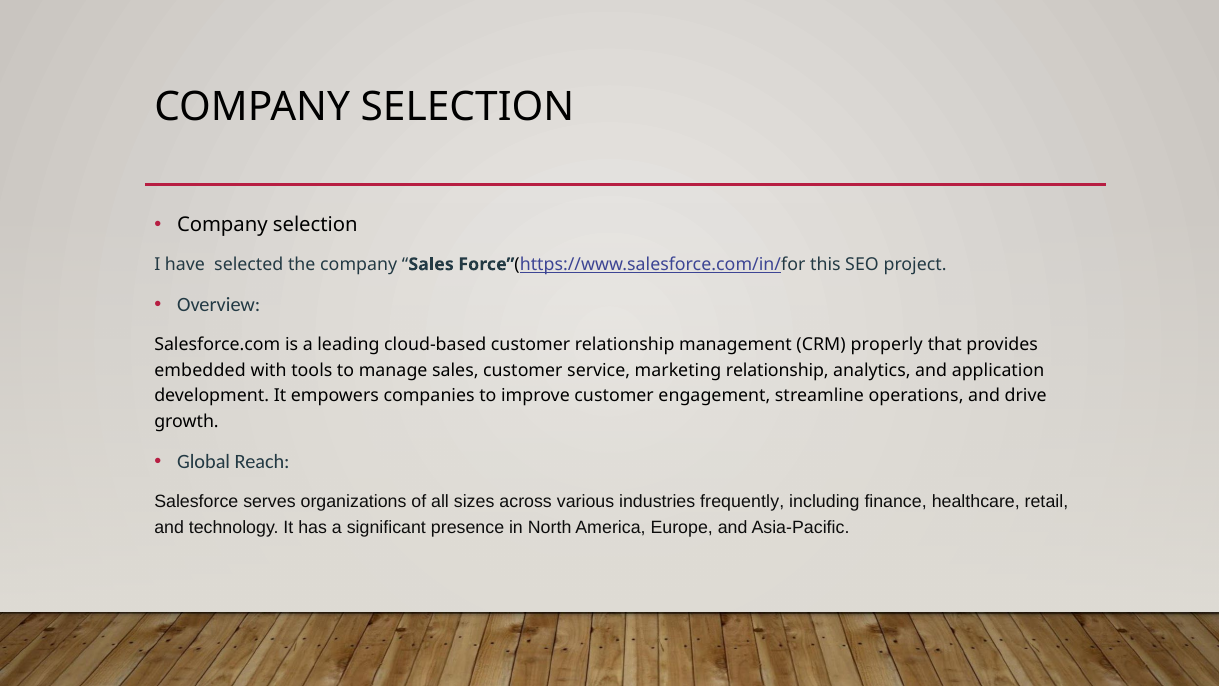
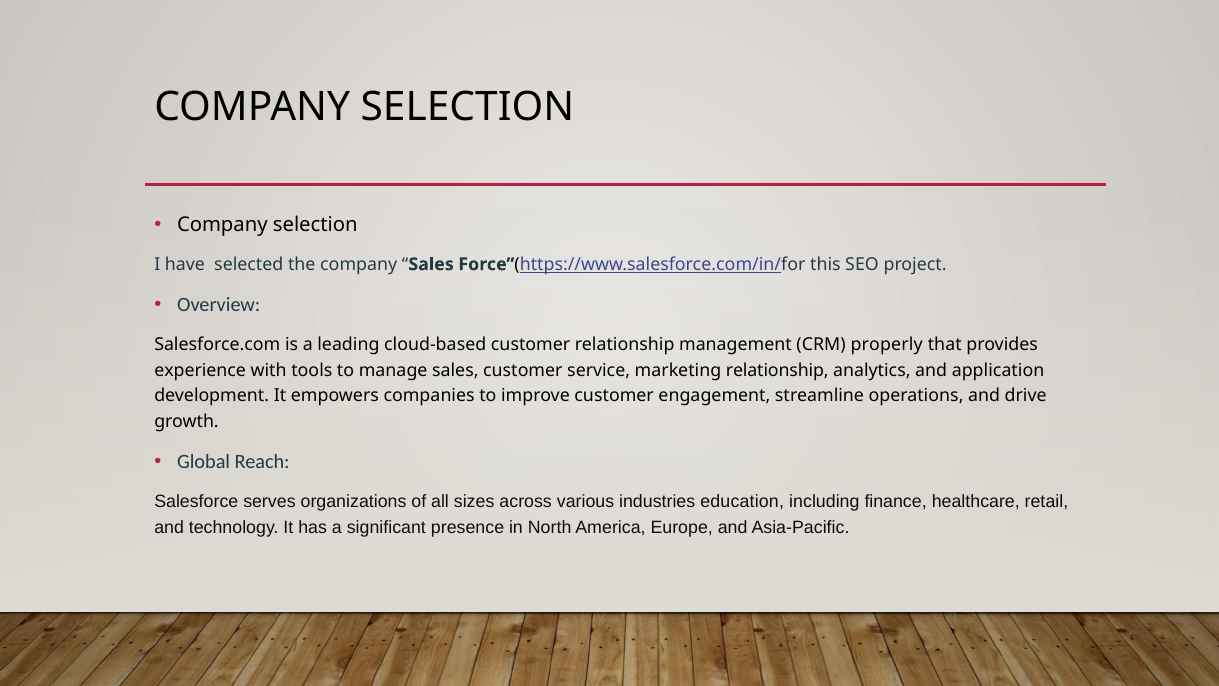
embedded: embedded -> experience (200, 370)
frequently: frequently -> education (742, 501)
